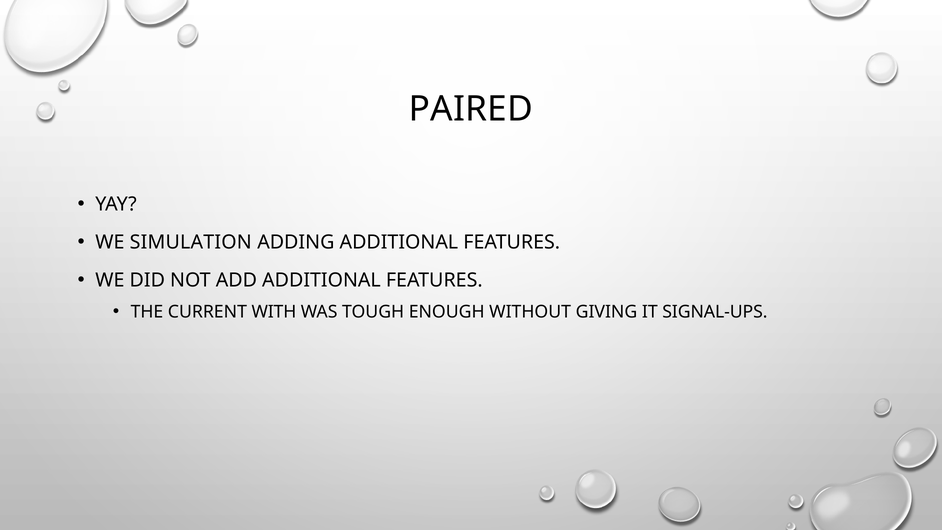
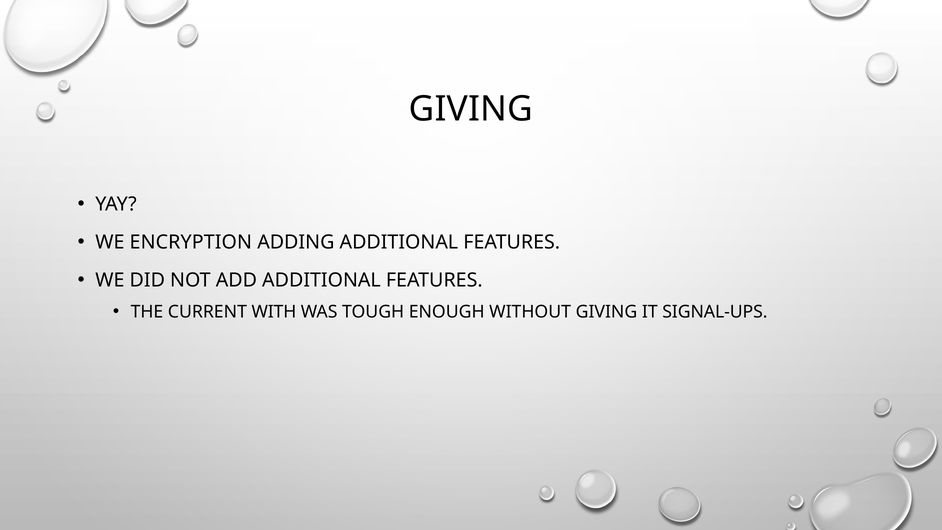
PAIRED: PAIRED -> GIVING (471, 109)
SIMULATION: SIMULATION -> ENCRYPTION (191, 242)
